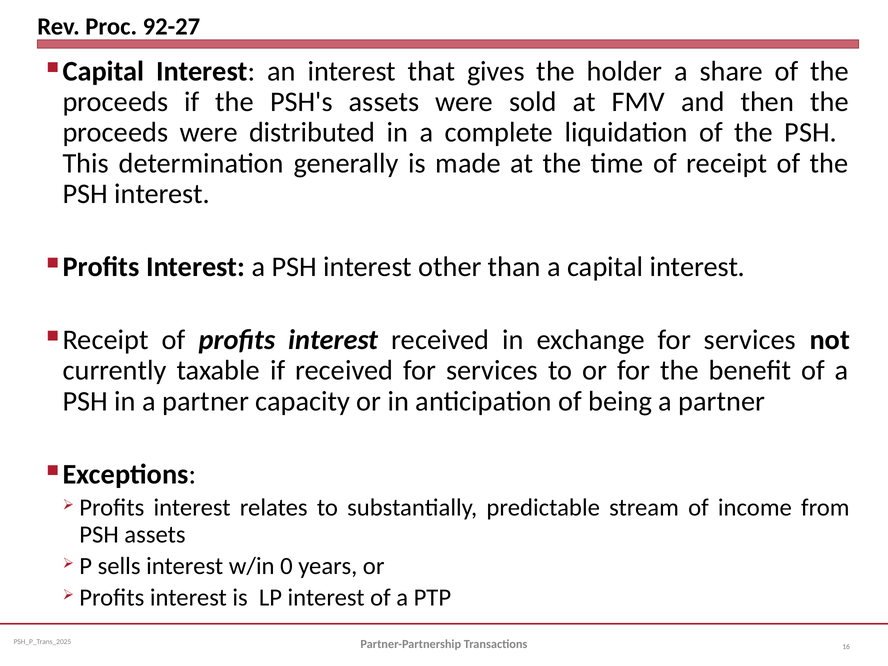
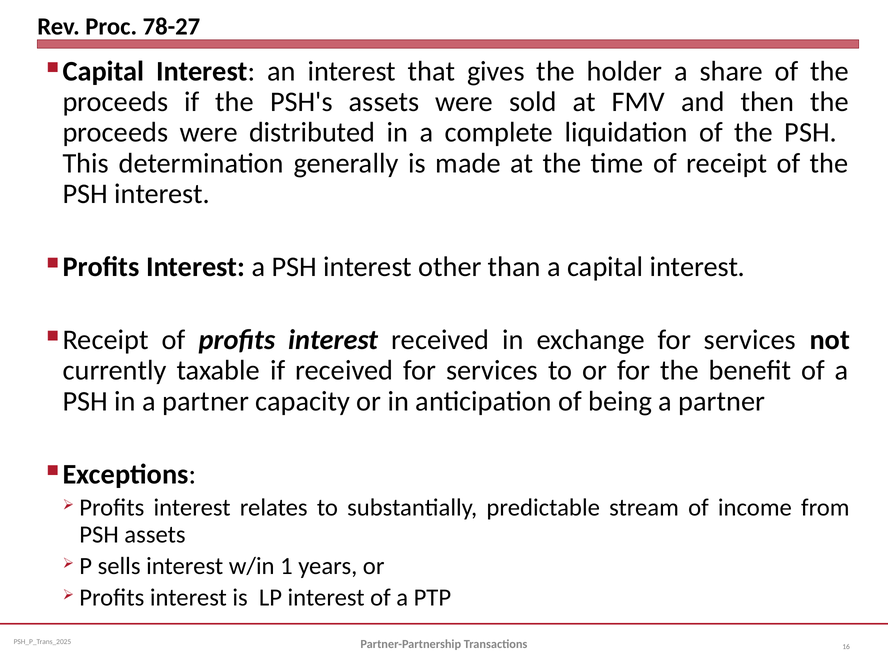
92-27: 92-27 -> 78-27 (171, 26)
0: 0 -> 1 (286, 566)
